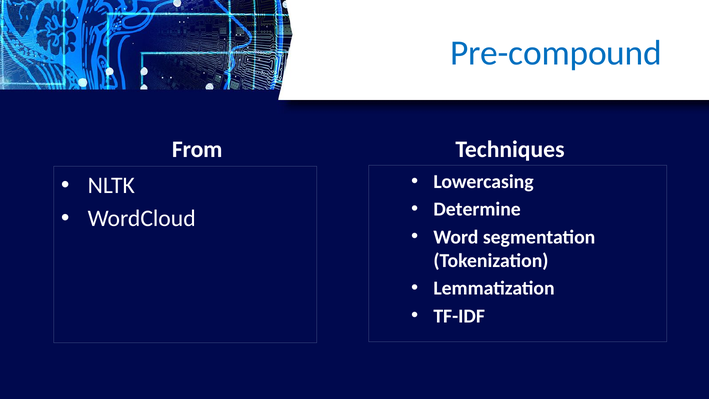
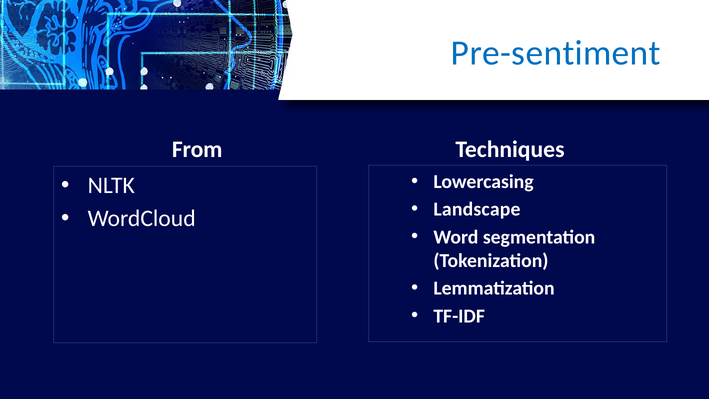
Pre-compound: Pre-compound -> Pre-sentiment (556, 53)
Determine: Determine -> Landscape (477, 209)
